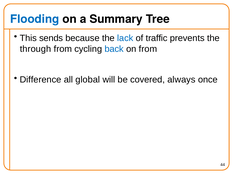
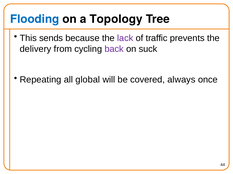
Summary: Summary -> Topology (116, 19)
lack colour: blue -> purple (125, 38)
through: through -> delivery (35, 49)
back colour: blue -> purple (114, 49)
on from: from -> suck (148, 49)
Difference: Difference -> Repeating (41, 80)
